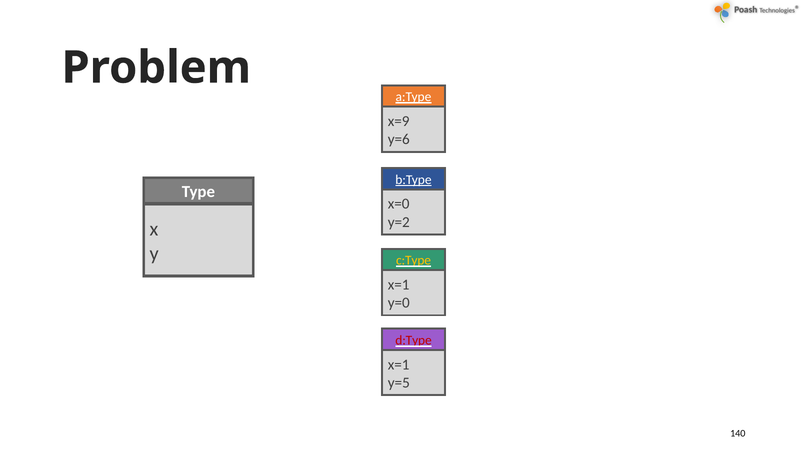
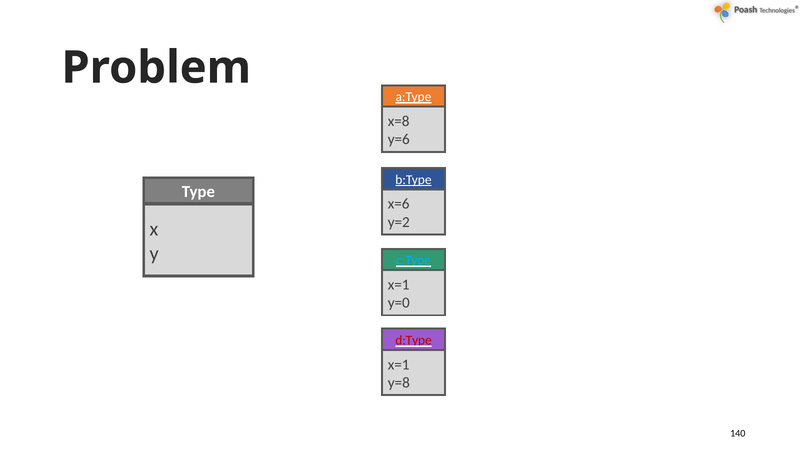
x=9: x=9 -> x=8 (399, 121)
x=0: x=0 -> x=6 (399, 204)
c:Type colour: yellow -> light blue (414, 260)
y=5: y=5 -> y=8 (399, 383)
